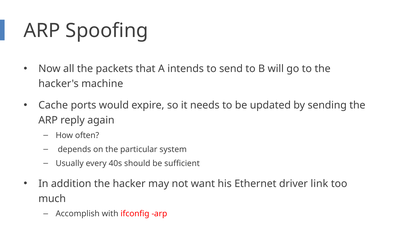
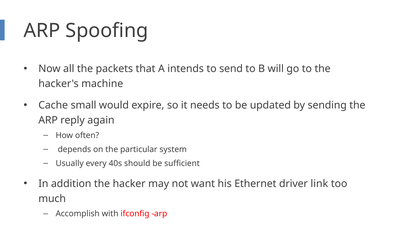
ports: ports -> small (84, 105)
